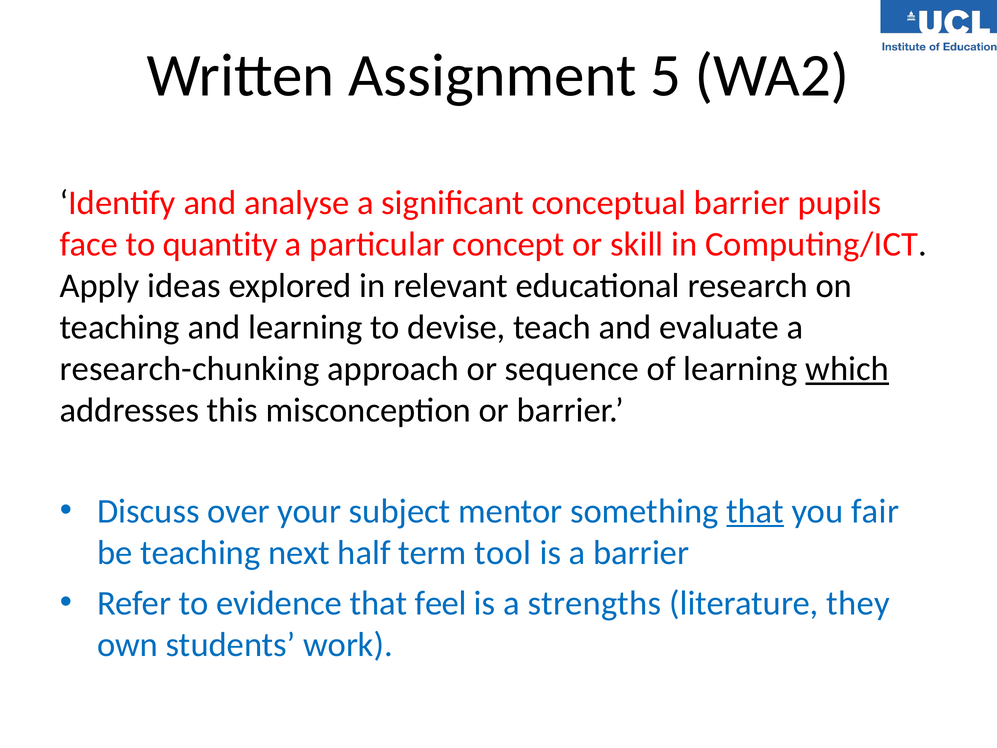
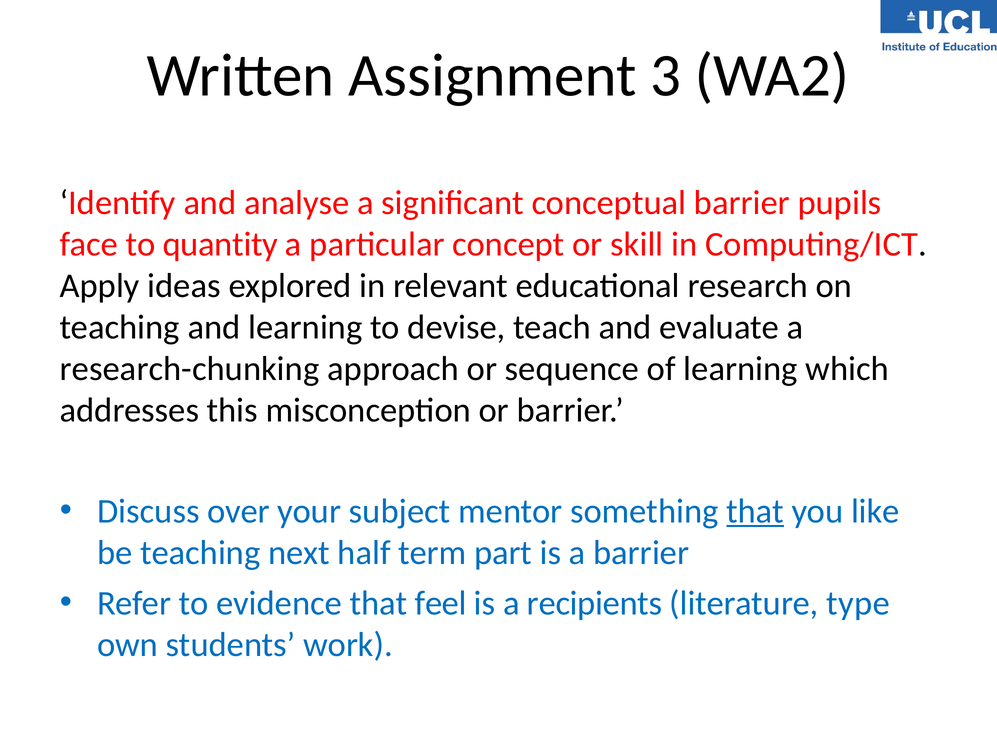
5: 5 -> 3 (666, 76)
which underline: present -> none (847, 369)
fair: fair -> like (875, 511)
tool: tool -> part (503, 553)
strengths: strengths -> recipients (595, 603)
they: they -> type (858, 603)
